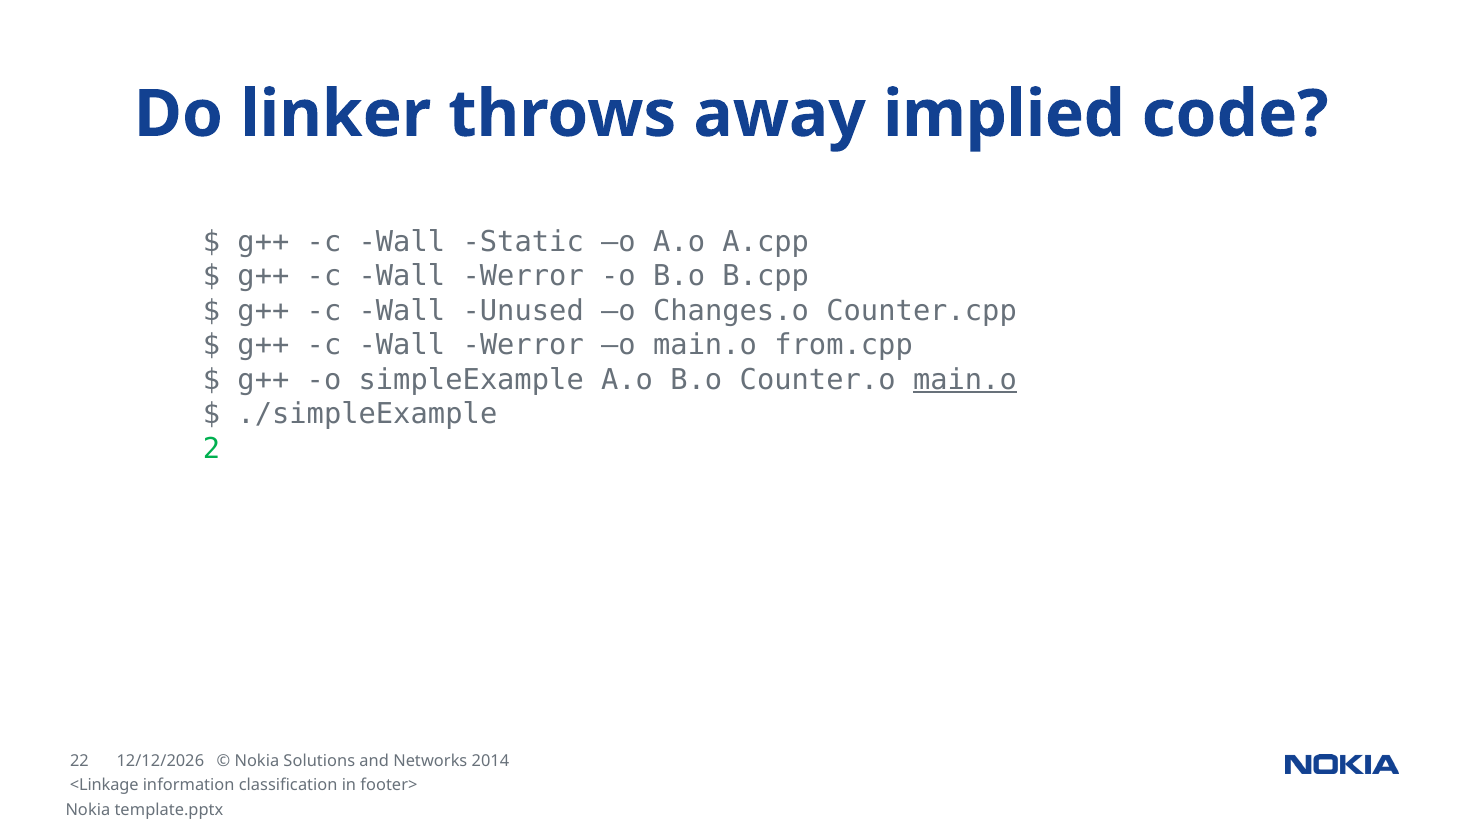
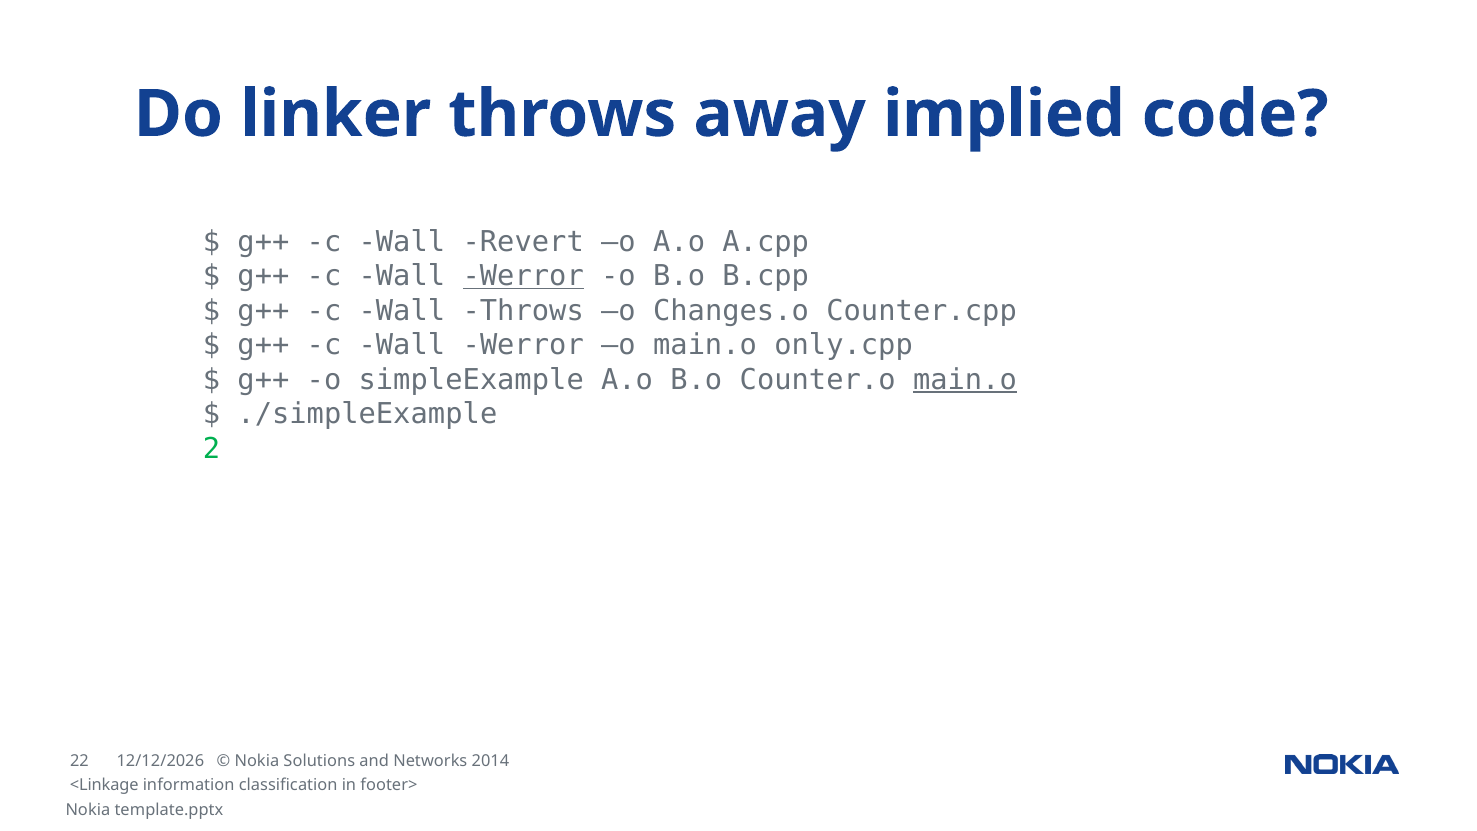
Static: Static -> Revert (523, 242)
Werror underline: none -> present (523, 276)
Wall Unused: Unused -> Throws (523, 311)
from.cpp: from.cpp -> only.cpp (844, 345)
